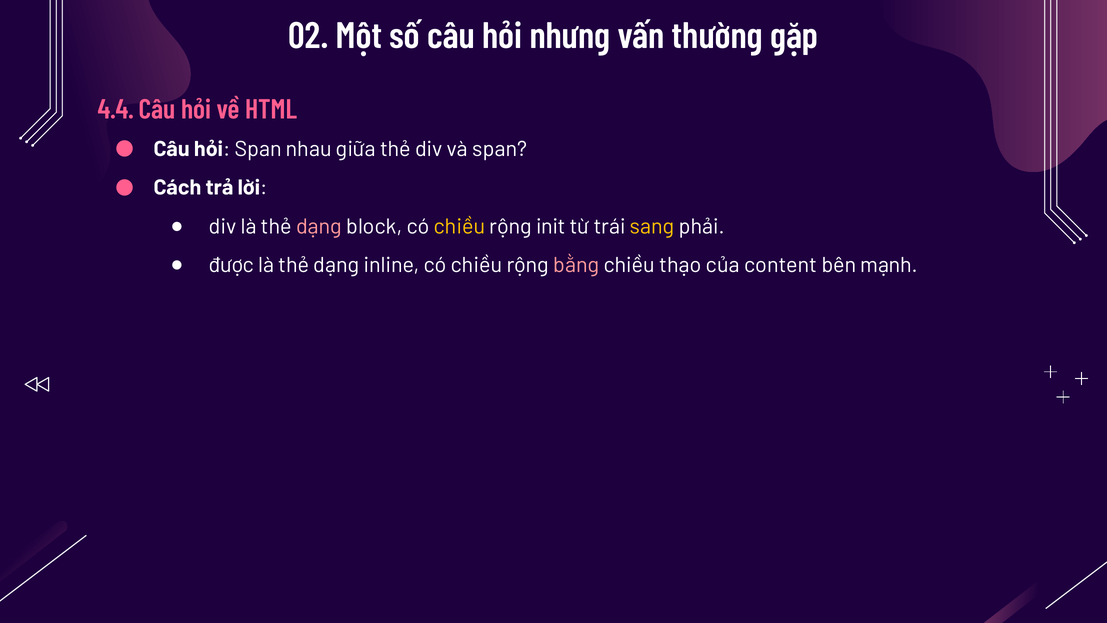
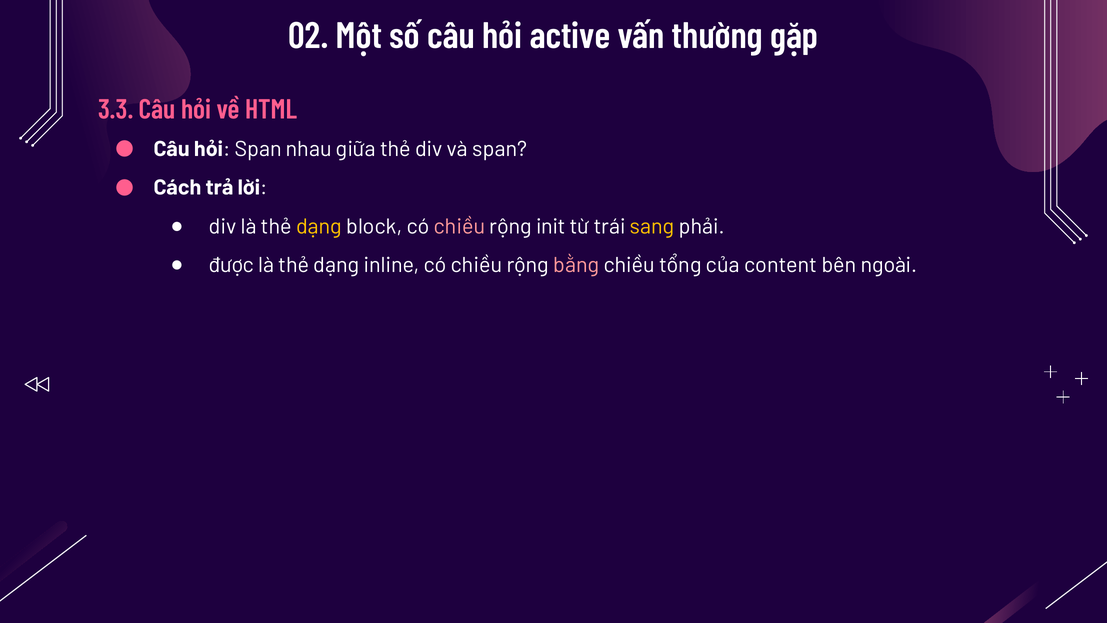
nhưng: nhưng -> active (570, 36)
4.4: 4.4 -> 3.3 (116, 110)
dạng colour: pink -> yellow (319, 226)
chiều colour: yellow -> pink (459, 226)
thạo: thạo -> tổng (680, 265)
mạnh: mạnh -> ngoài (889, 265)
